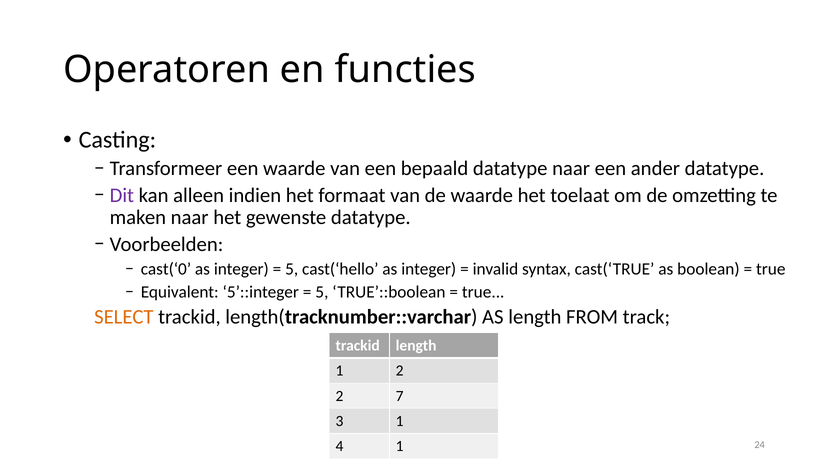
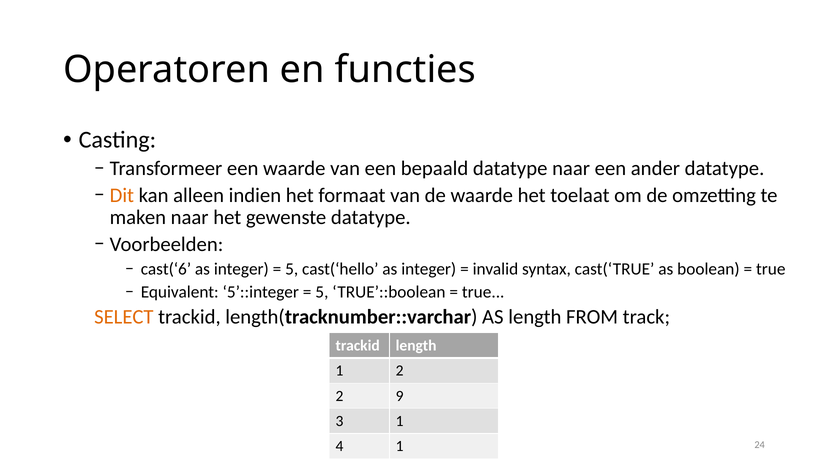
Dit colour: purple -> orange (122, 195)
cast(‘0: cast(‘0 -> cast(‘6 (166, 269)
7: 7 -> 9 (400, 396)
